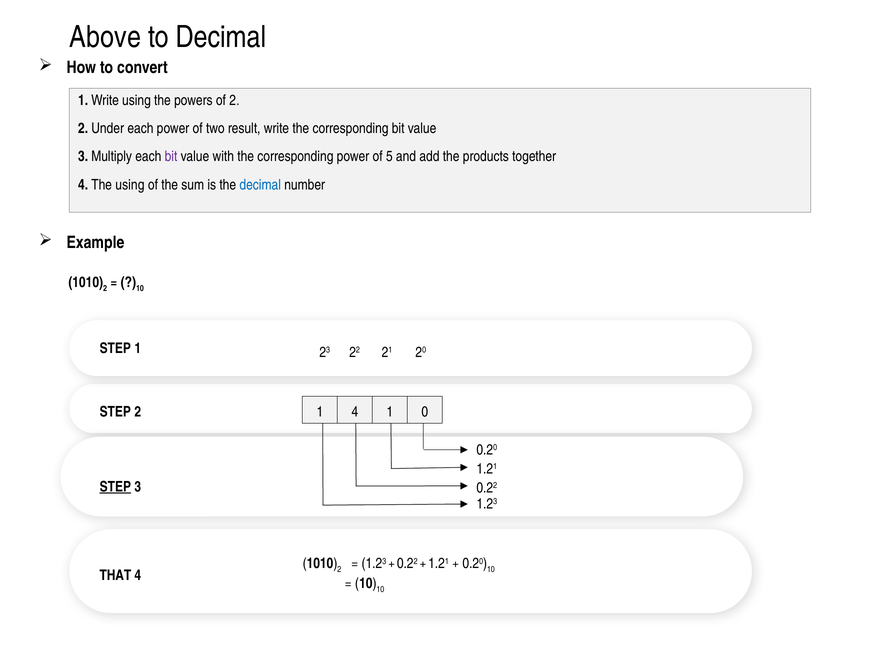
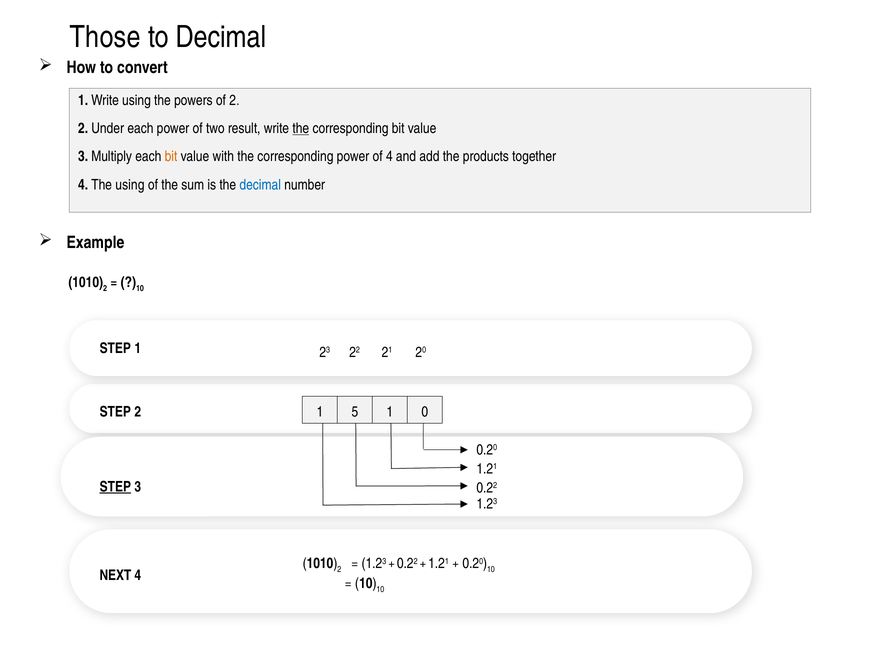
Above: Above -> Those (105, 37)
the underline: none -> present (301, 129)
bit colour: purple -> orange (171, 157)
of 5: 5 -> 4 (389, 157)
1 4: 4 -> 5 (355, 412)
THAT: THAT -> NEXT (115, 576)
